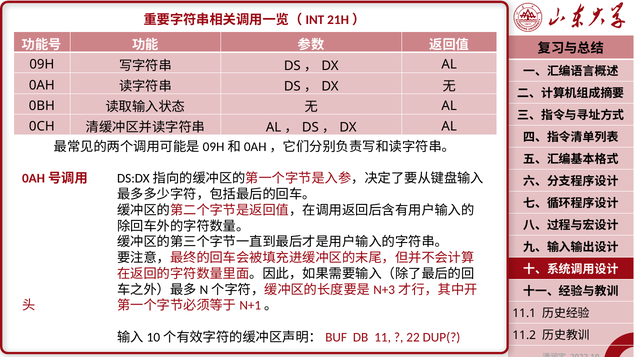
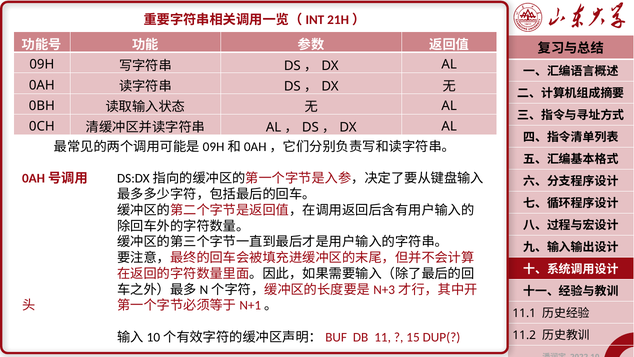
22: 22 -> 15 (413, 337)
